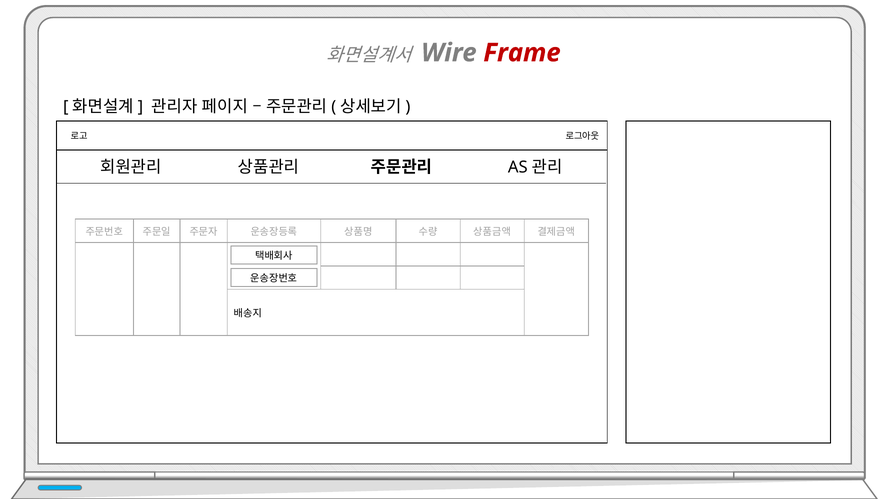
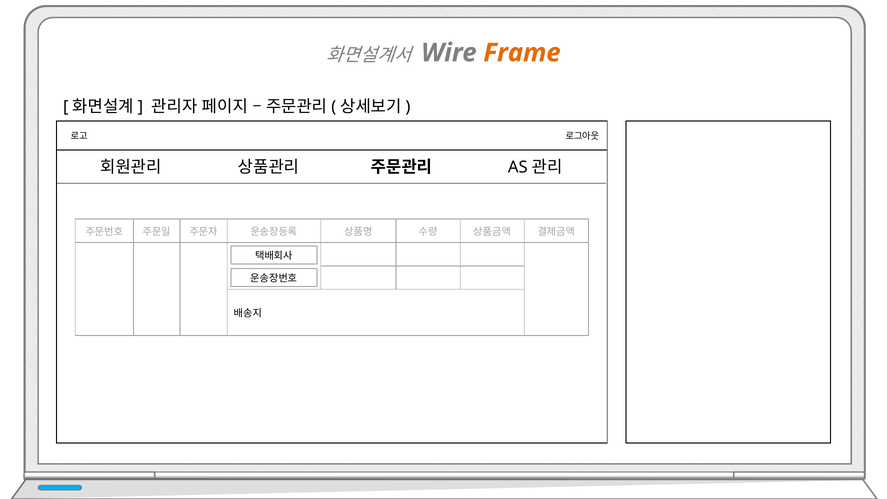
Frame colour: red -> orange (522, 53)
